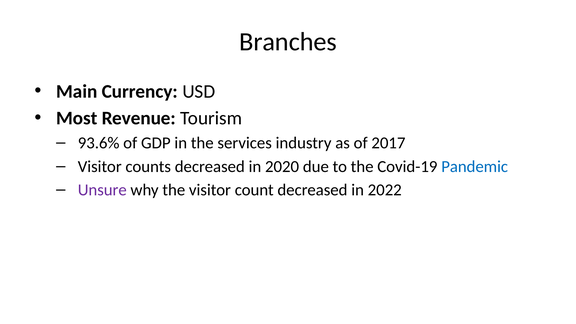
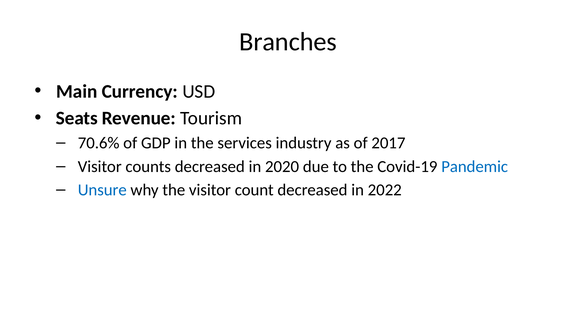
Most: Most -> Seats (77, 118)
93.6%: 93.6% -> 70.6% (99, 143)
Unsure colour: purple -> blue (102, 190)
